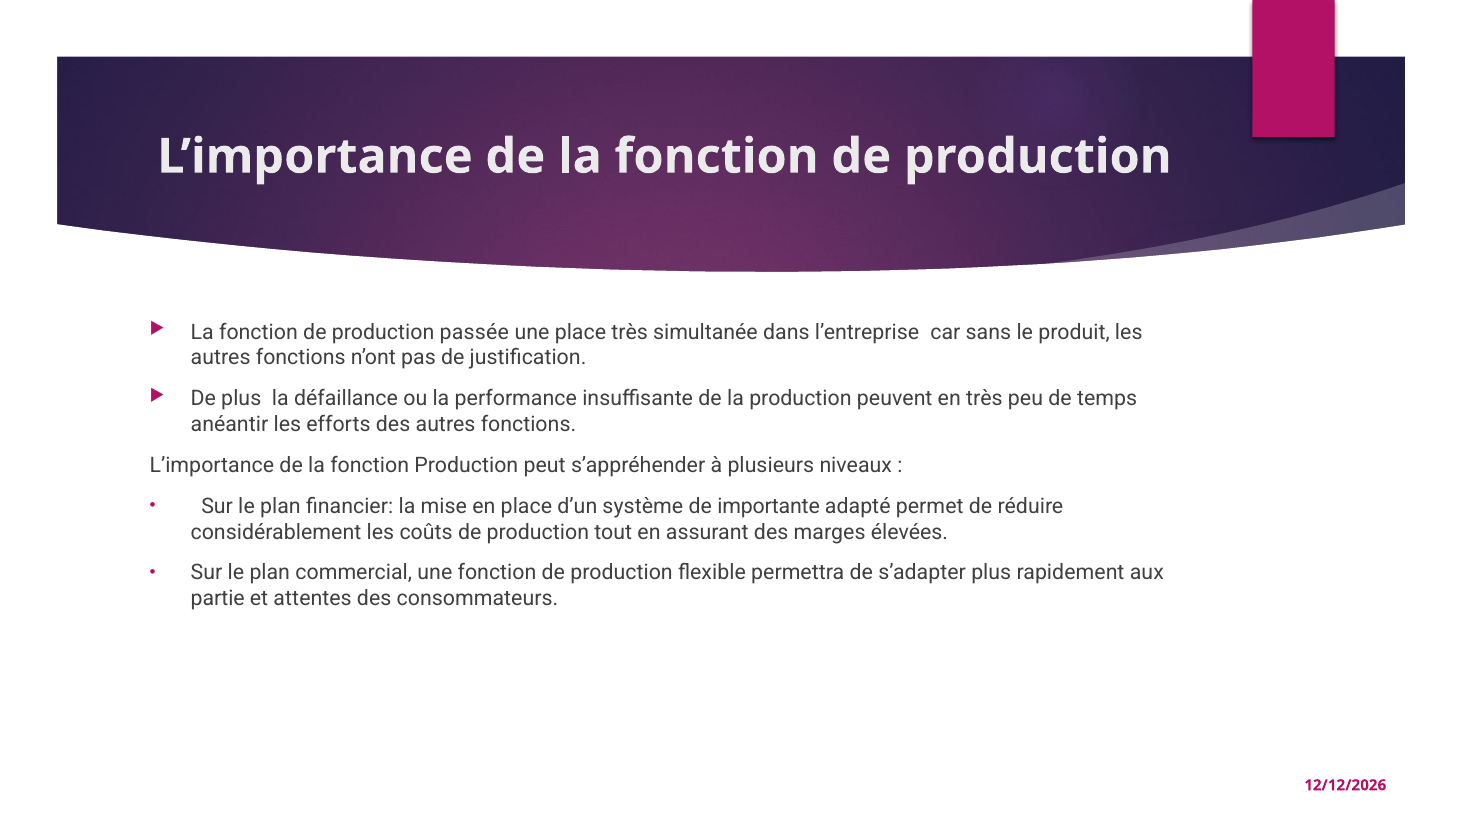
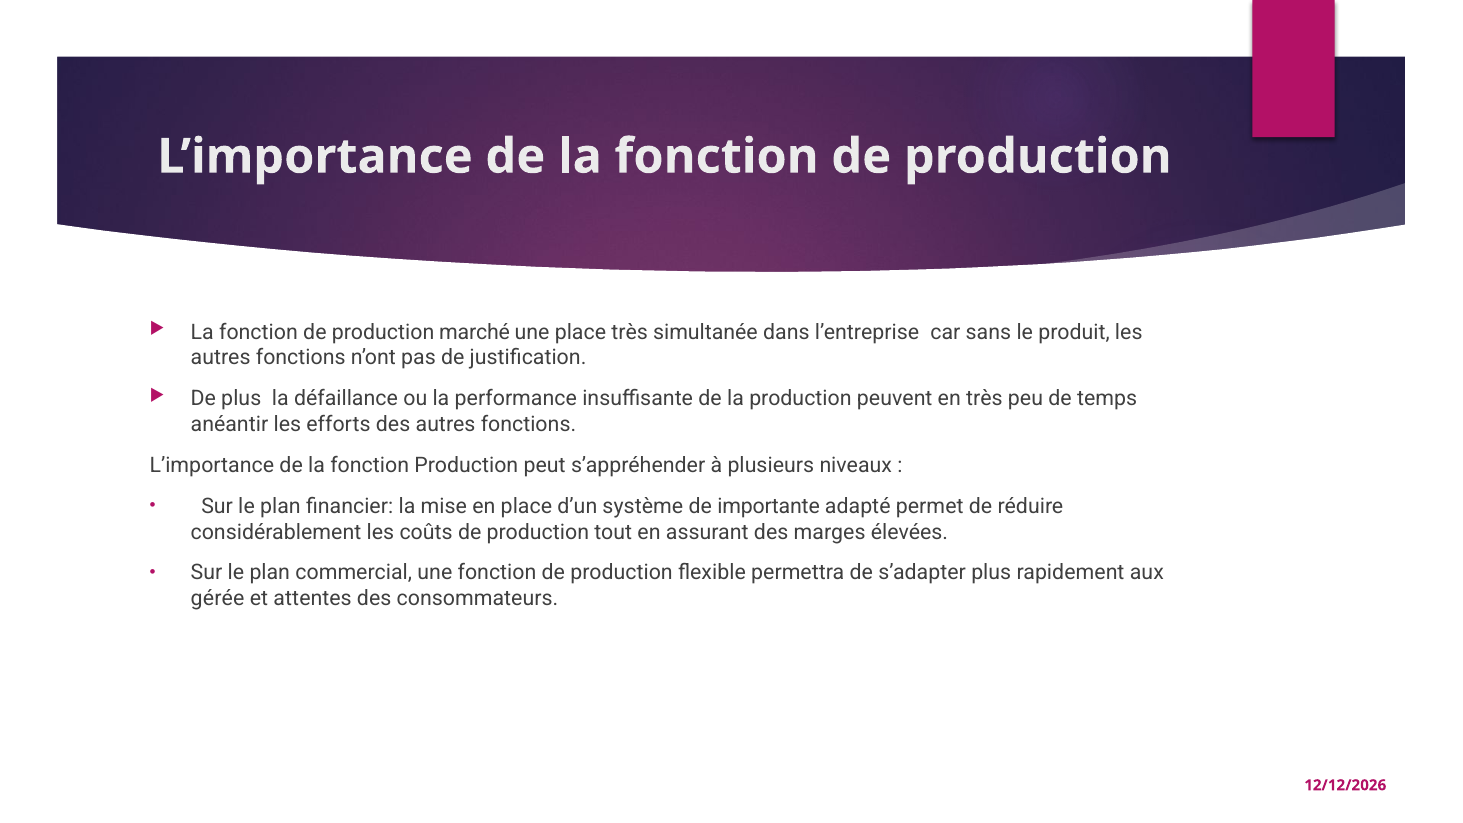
passée: passée -> marché (475, 332)
partie: partie -> gérée (218, 599)
